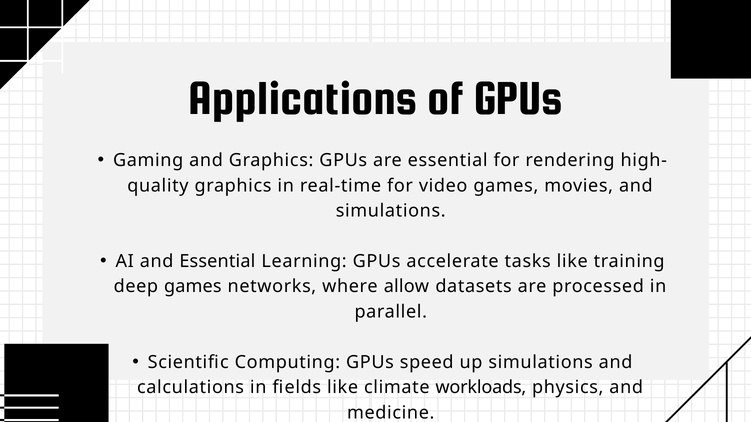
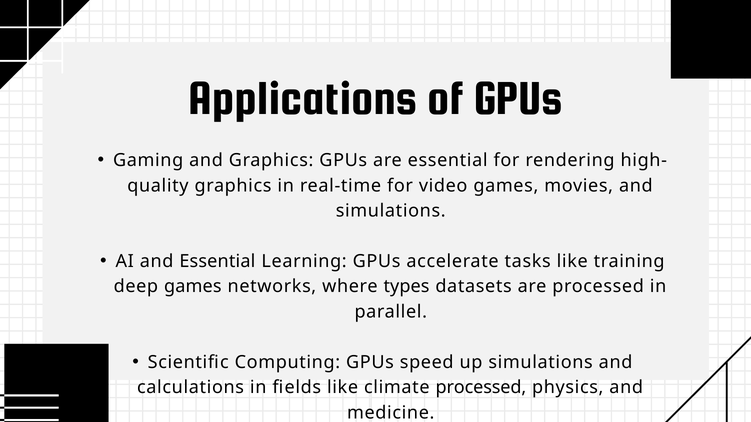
allow: allow -> types (406, 287)
climate workloads: workloads -> processed (481, 388)
